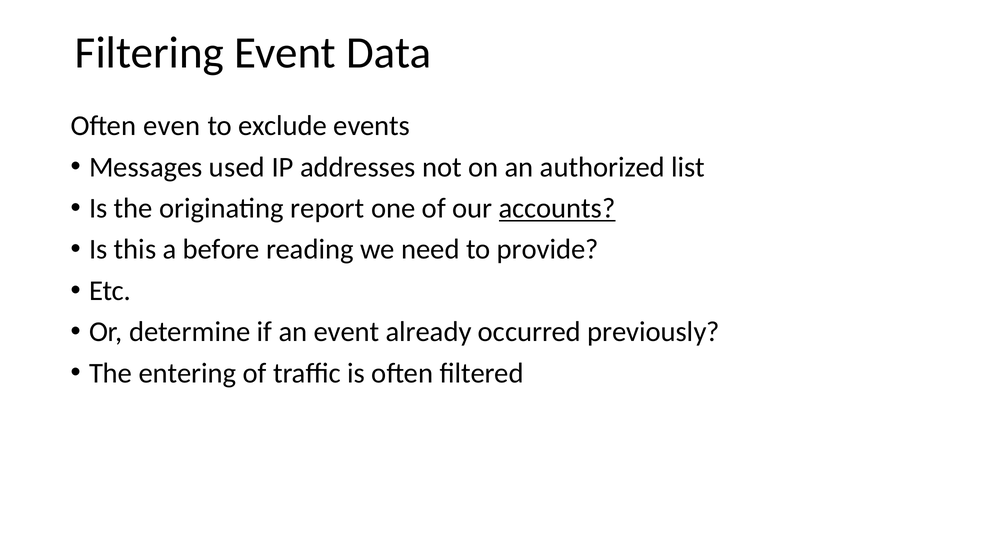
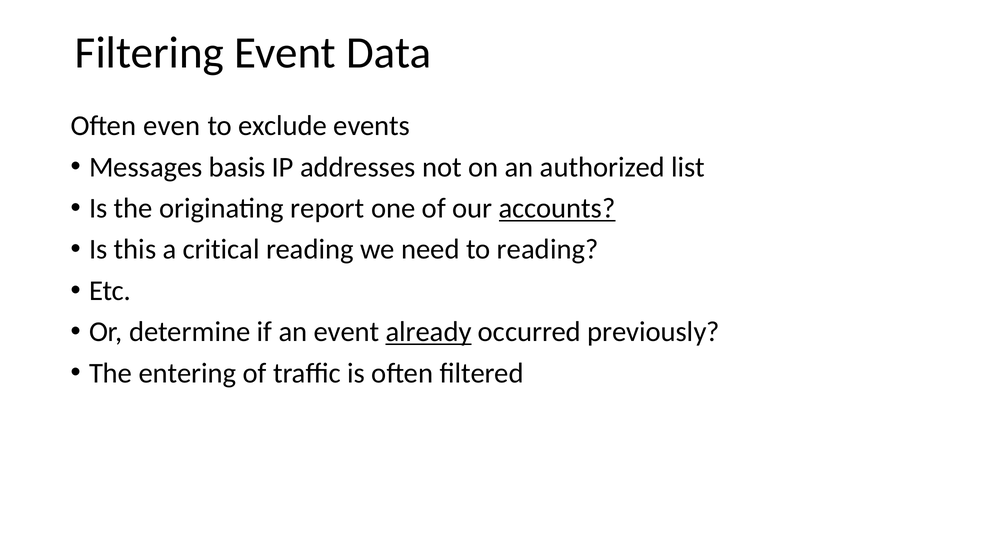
used: used -> basis (237, 167)
before: before -> critical (221, 249)
to provide: provide -> reading (548, 249)
already underline: none -> present (429, 332)
